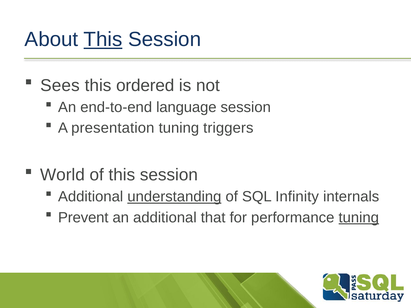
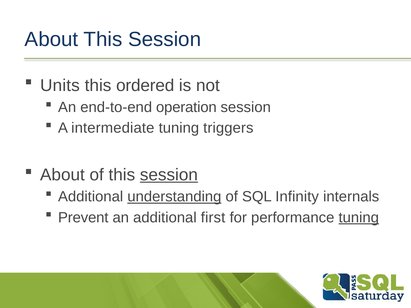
This underline: present -> none (103, 39)
Sees: Sees -> Units (60, 85)
language: language -> operation (186, 107)
presentation: presentation -> intermediate (113, 128)
World: World -> About (62, 175)
session underline: none -> present (169, 175)
that: that -> first (213, 218)
